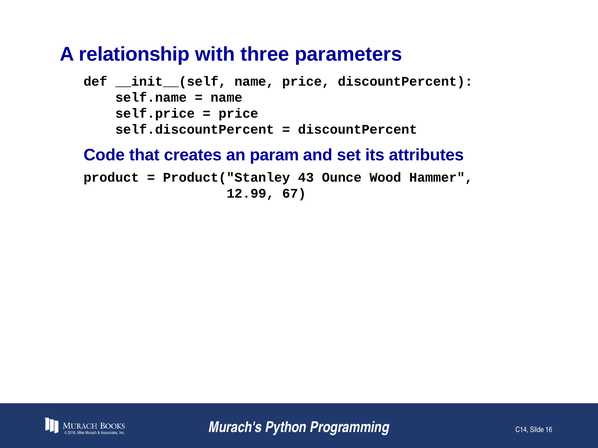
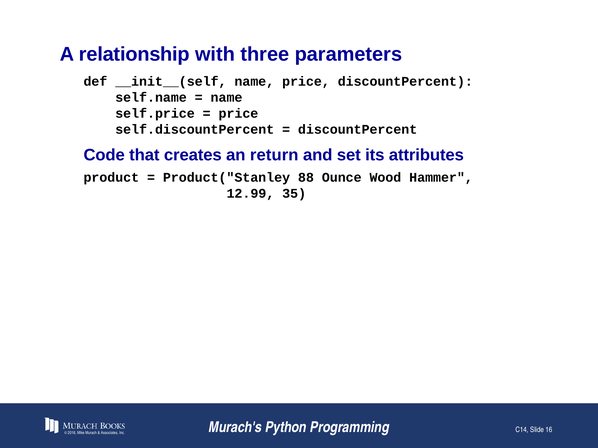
param: param -> return (274, 155)
43: 43 -> 88 (306, 178)
67: 67 -> 35 (294, 194)
